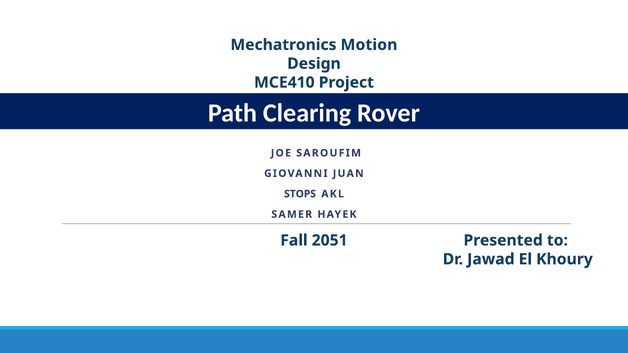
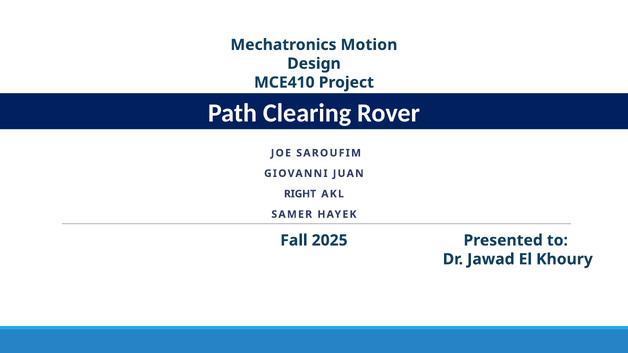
STOPS: STOPS -> RIGHT (300, 194)
2051: 2051 -> 2025 (330, 241)
